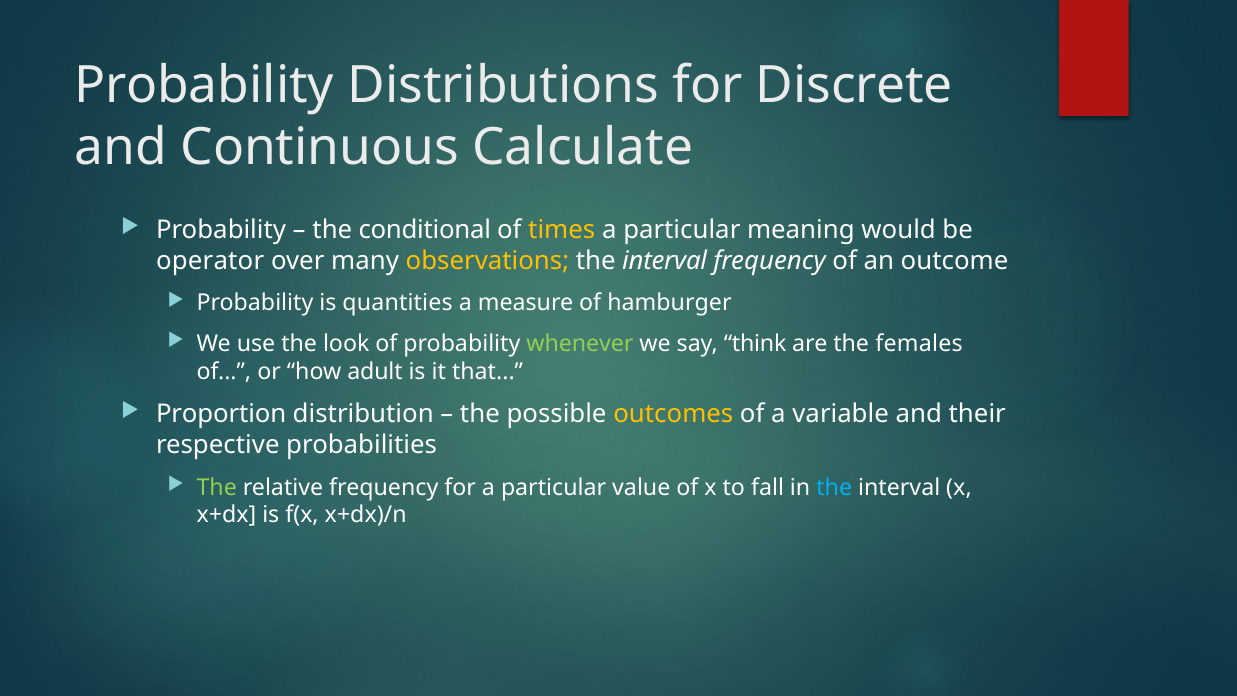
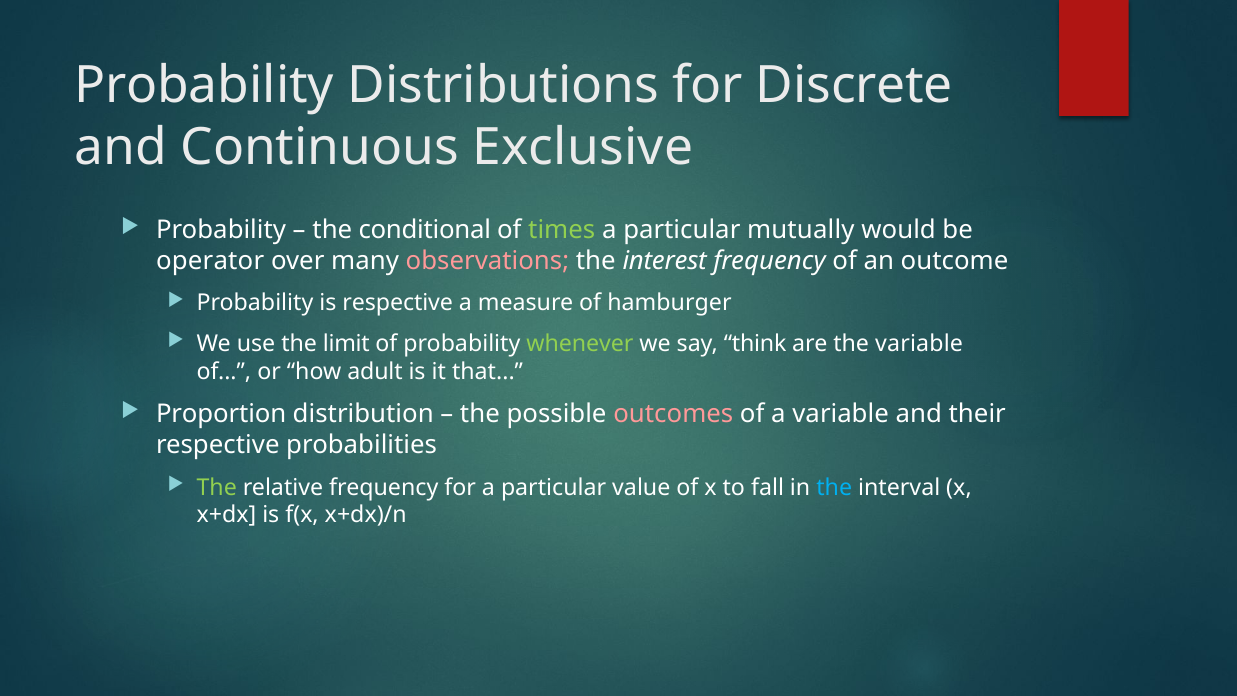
Calculate: Calculate -> Exclusive (583, 147)
times colour: yellow -> light green (562, 230)
meaning: meaning -> mutually (801, 230)
observations colour: yellow -> pink (487, 261)
interval: interval -> interest (665, 261)
is quantities: quantities -> respective (398, 303)
look: look -> limit (346, 344)
the females: females -> variable (919, 344)
outcomes colour: yellow -> pink (673, 414)
